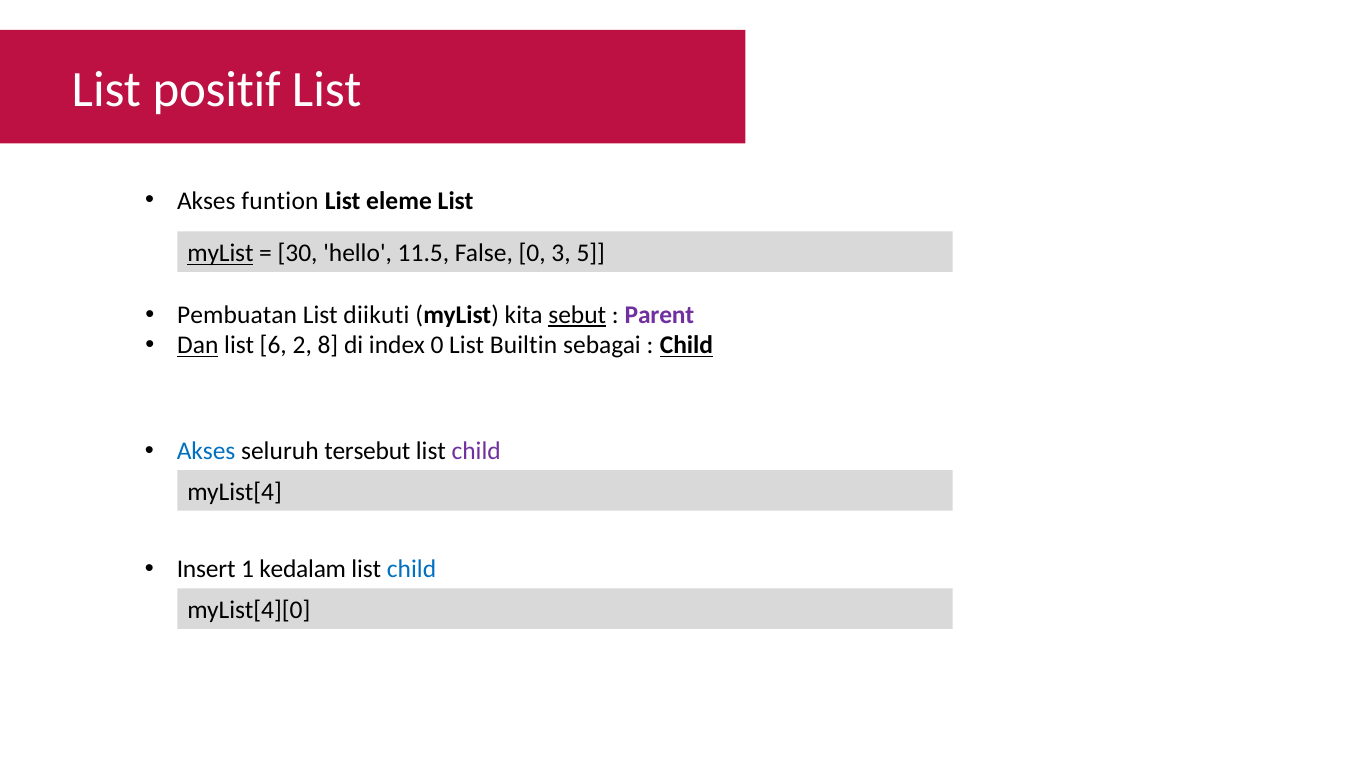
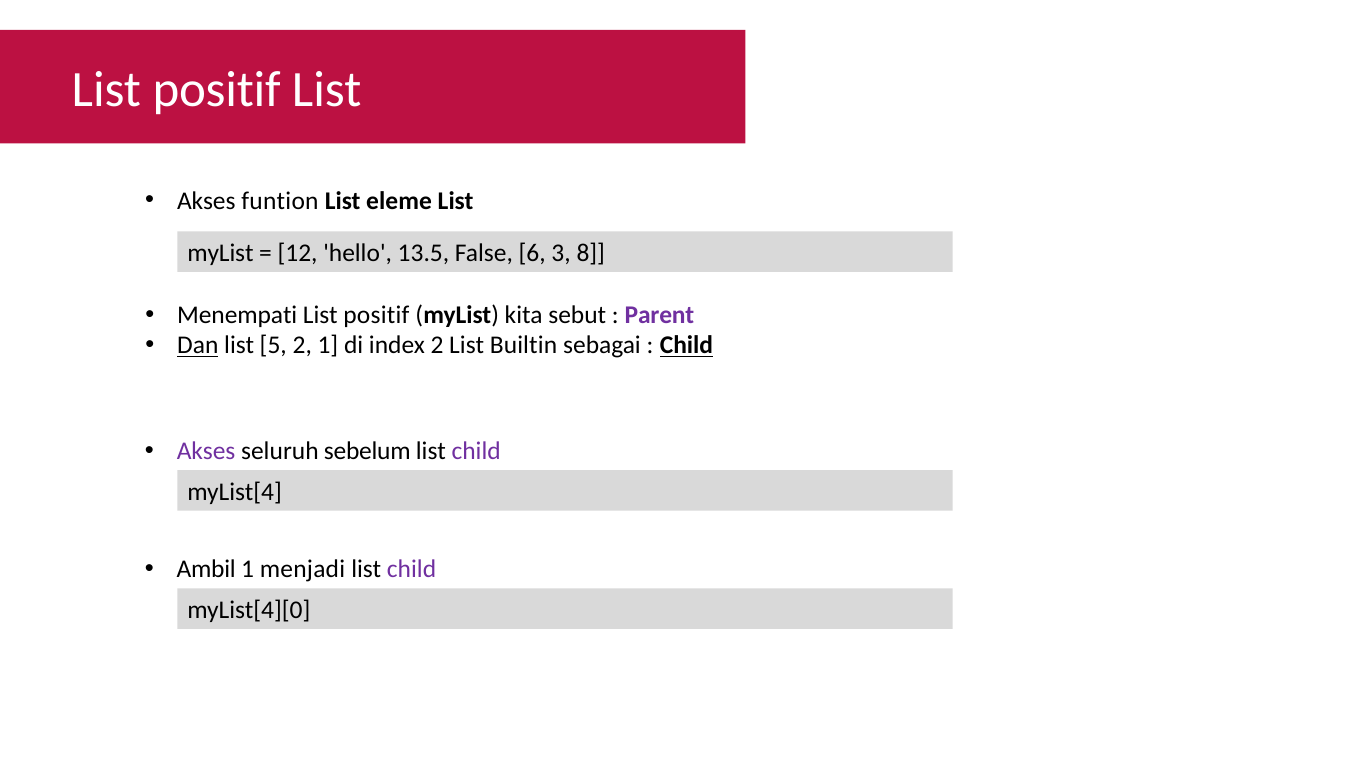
myList underline: present -> none (220, 254)
30: 30 -> 12 (298, 254)
11.5: 11.5 -> 13.5 (423, 254)
False 0: 0 -> 6 (532, 254)
5: 5 -> 8 (591, 254)
Pembuatan: Pembuatan -> Menempati (237, 315)
diikuti: diikuti -> positif (376, 315)
sebut underline: present -> none (577, 315)
6: 6 -> 5 (273, 346)
2 8: 8 -> 1 (328, 346)
index 0: 0 -> 2 (437, 346)
Akses colour: blue -> purple (206, 451)
tersebut: tersebut -> sebelum (367, 451)
Insert: Insert -> Ambil (206, 570)
kedalam: kedalam -> menjadi (302, 570)
child colour: blue -> purple (412, 570)
